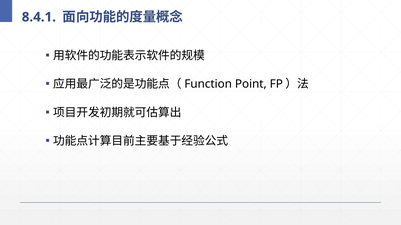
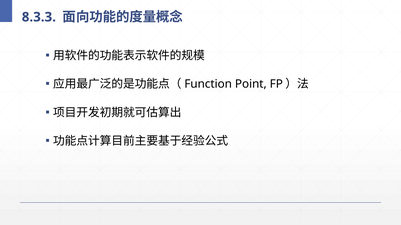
8.4.1: 8.4.1 -> 8.3.3 (39, 17)
